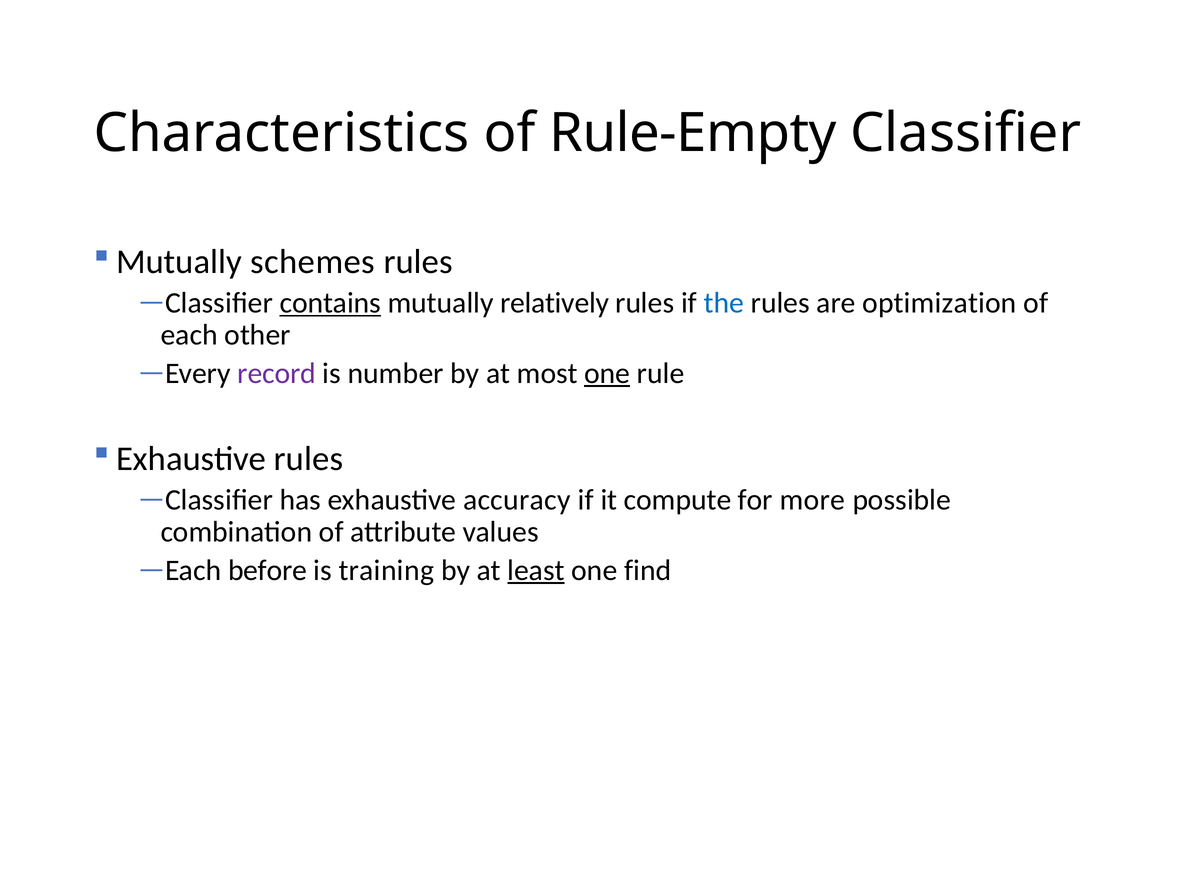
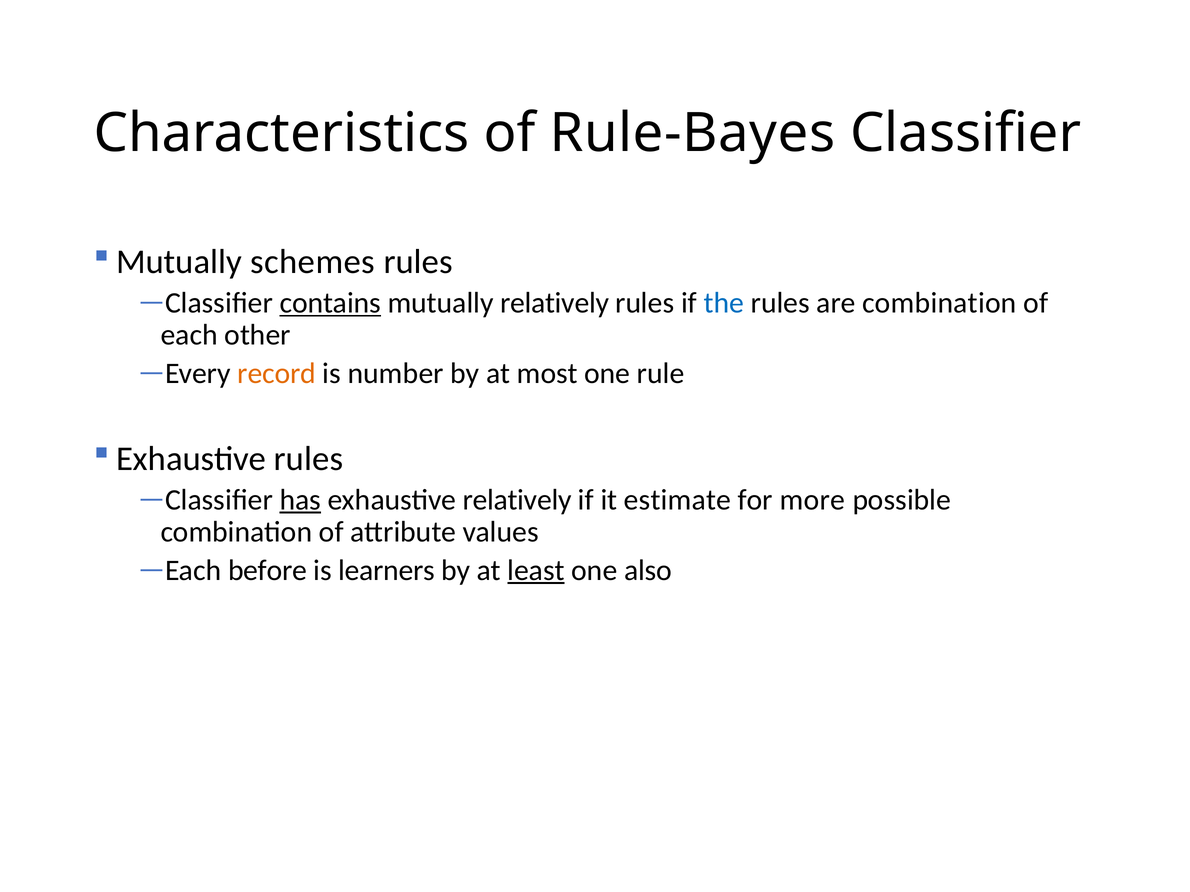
Rule-Empty: Rule-Empty -> Rule-Bayes (692, 133)
are optimization: optimization -> combination (939, 303)
record colour: purple -> orange (277, 374)
one underline: present -> none (607, 374)
has underline: none -> present (300, 500)
exhaustive accuracy: accuracy -> relatively (517, 500)
compute: compute -> estimate (677, 500)
training: training -> learners (387, 571)
find: find -> also (648, 571)
